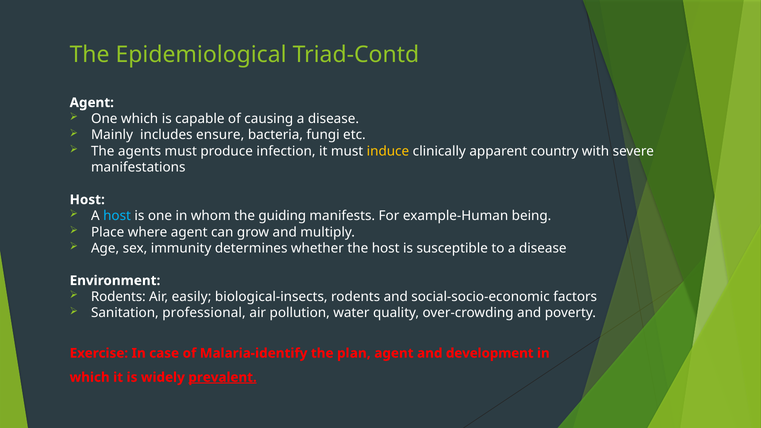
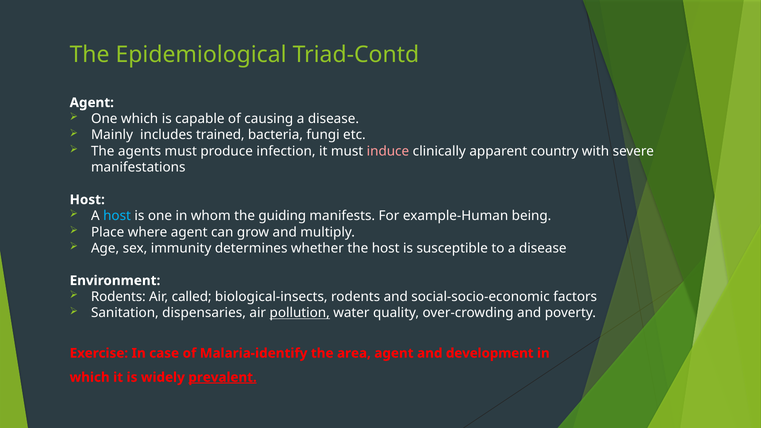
ensure: ensure -> trained (220, 135)
induce colour: yellow -> pink (388, 151)
easily: easily -> called (192, 297)
professional: professional -> dispensaries (204, 313)
pollution underline: none -> present (300, 313)
plan: plan -> area (354, 353)
